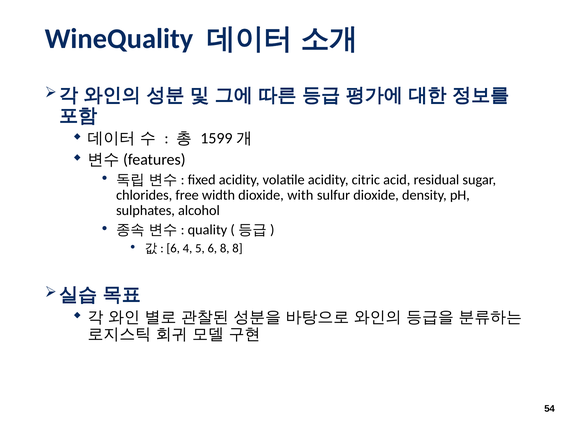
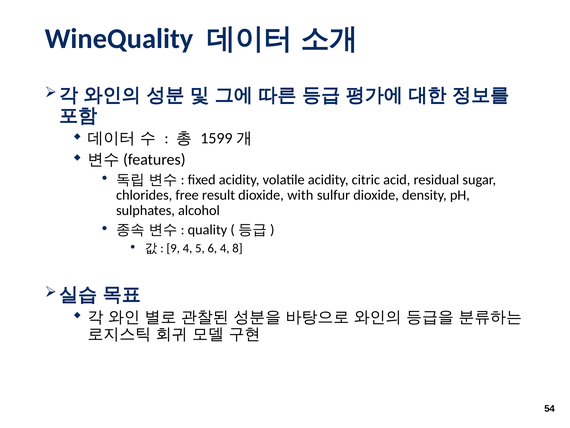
width: width -> result (218, 195)
6: 6 -> 9 (173, 248)
6 8: 8 -> 4 (225, 248)
